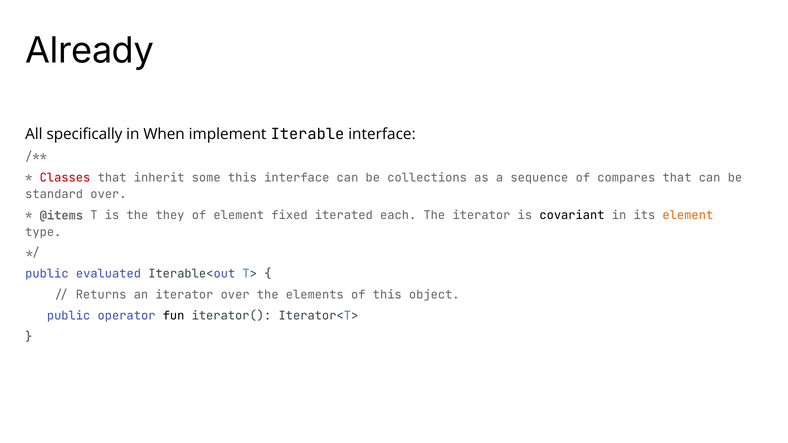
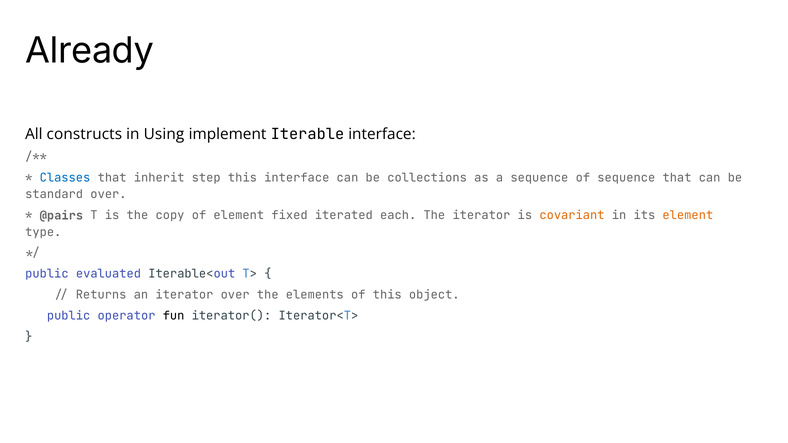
specifically: specifically -> constructs (84, 134)
When: When -> Using (164, 134)
Classes colour: red -> blue (65, 178)
some: some -> step (206, 178)
of compares: compares -> sequence (626, 178)
@items: @items -> @pairs (61, 216)
they: they -> copy (170, 216)
covariant colour: black -> orange (572, 216)
